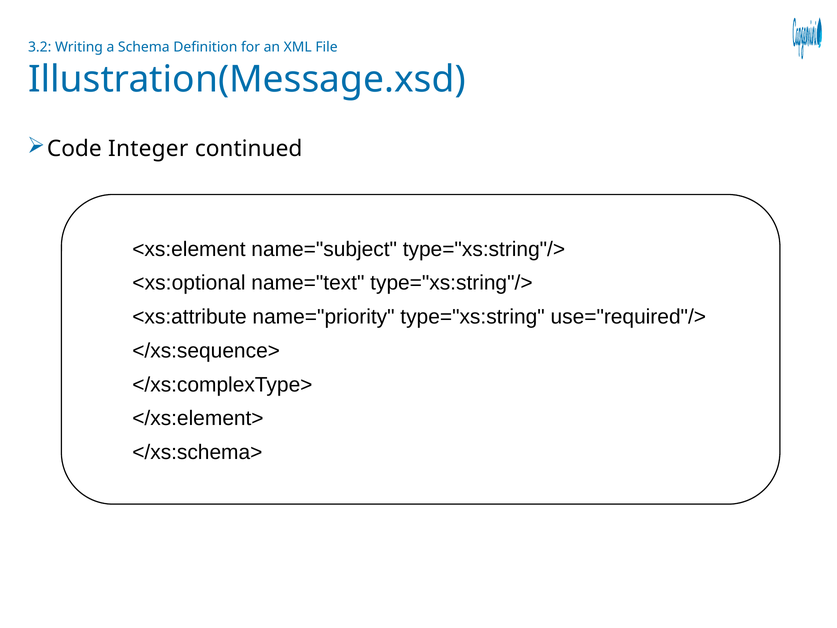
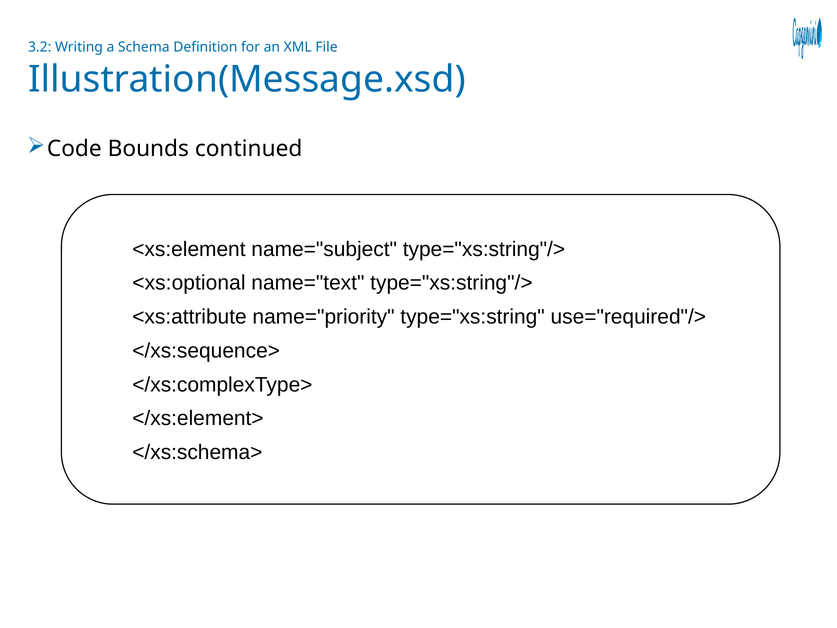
Integer: Integer -> Bounds (148, 149)
